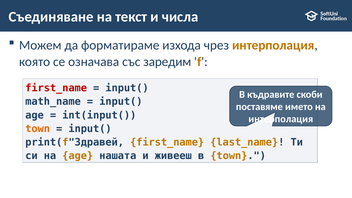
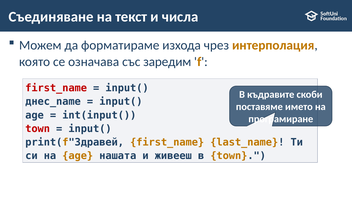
math_name: math_name -> днес_name (53, 102)
интерполация: интерполация -> програмиране (281, 119)
town colour: orange -> red (38, 129)
